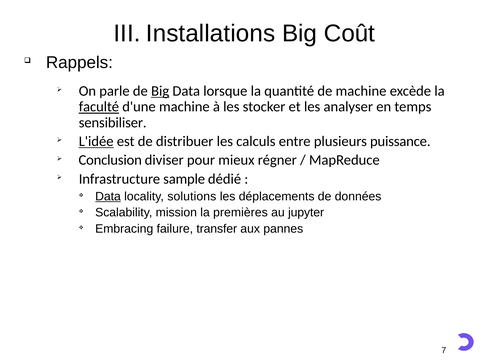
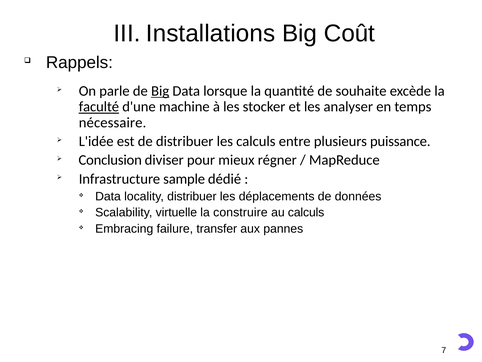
de machine: machine -> souhaite (361, 91)
sensibiliser: sensibiliser -> nécessaire (113, 122)
L'idée underline: present -> none (96, 141)
Data underline: present -> none (108, 196)
locality solutions: solutions -> distribuer (192, 196)
mission: mission -> virtuelle (176, 212)
premières: premières -> construire (240, 212)
au jupyter: jupyter -> calculs (306, 212)
